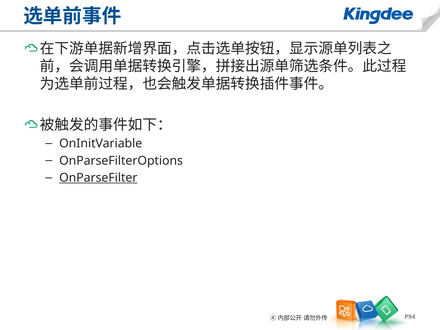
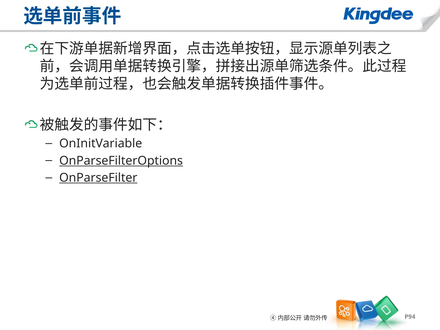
OnParseFilterOptions underline: none -> present (121, 161)
